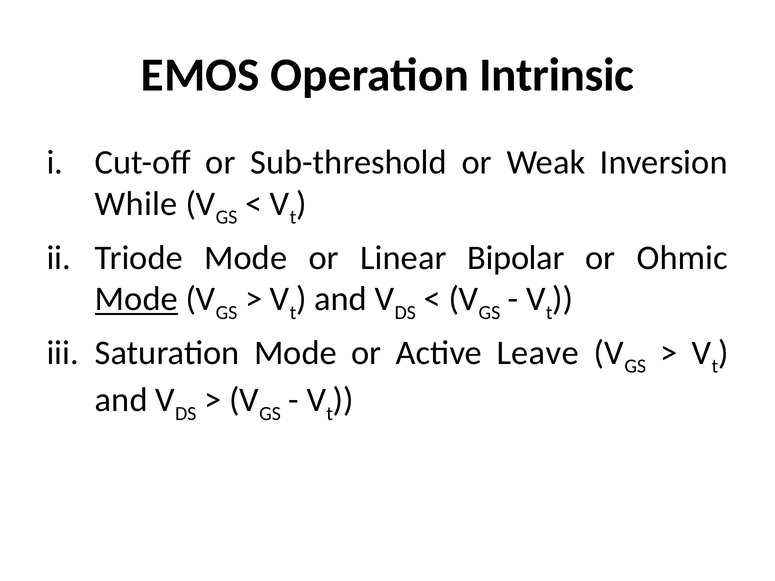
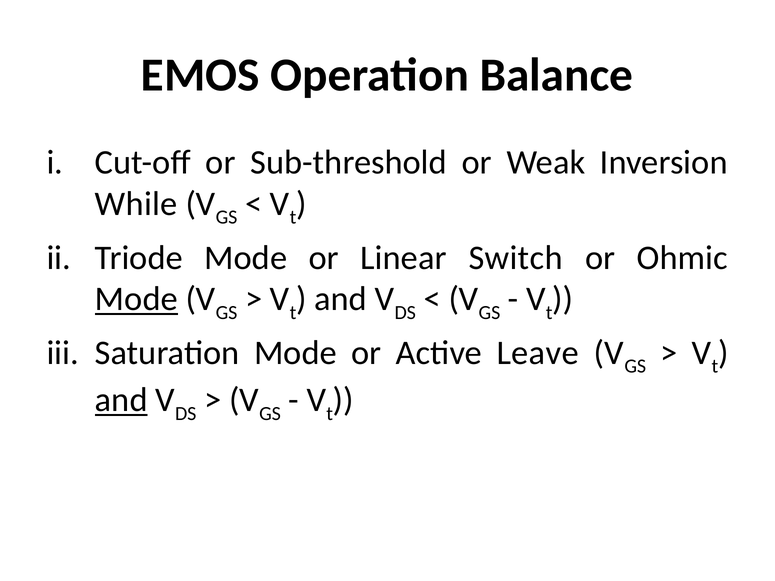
Intrinsic: Intrinsic -> Balance (556, 75)
Bipolar: Bipolar -> Switch (516, 258)
and underline: none -> present (121, 400)
